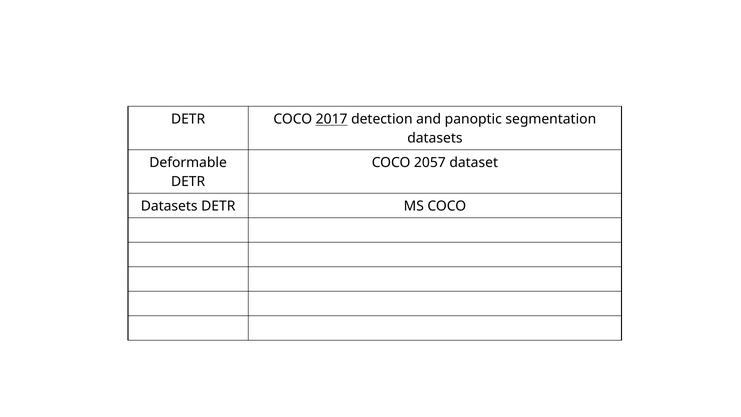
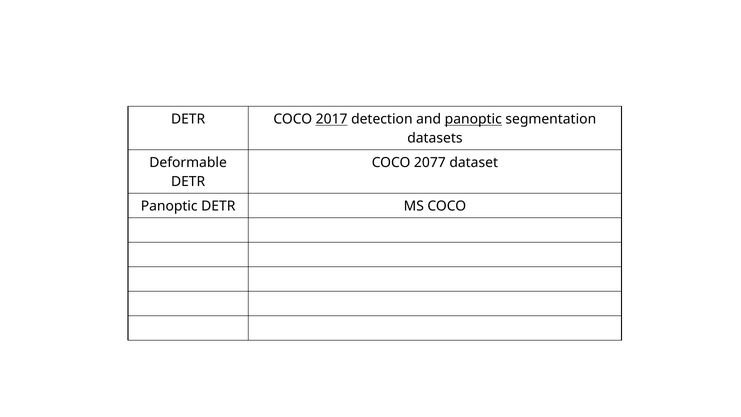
panoptic underline: none -> present (473, 119)
2057: 2057 -> 2077 (430, 163)
Datasets: Datasets -> Panoptic (169, 206)
